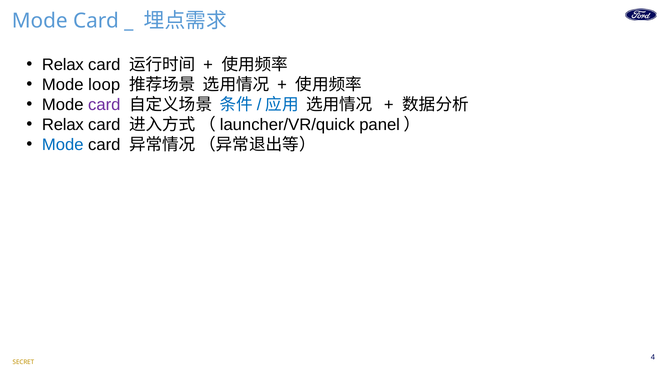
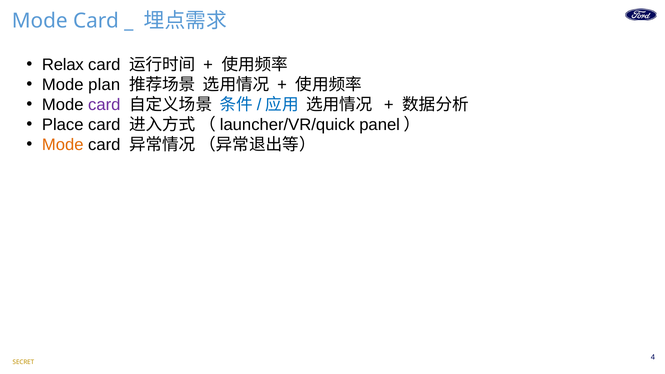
loop: loop -> plan (104, 85)
Relax: Relax -> Place (63, 125)
Mode colour: blue -> orange (63, 145)
